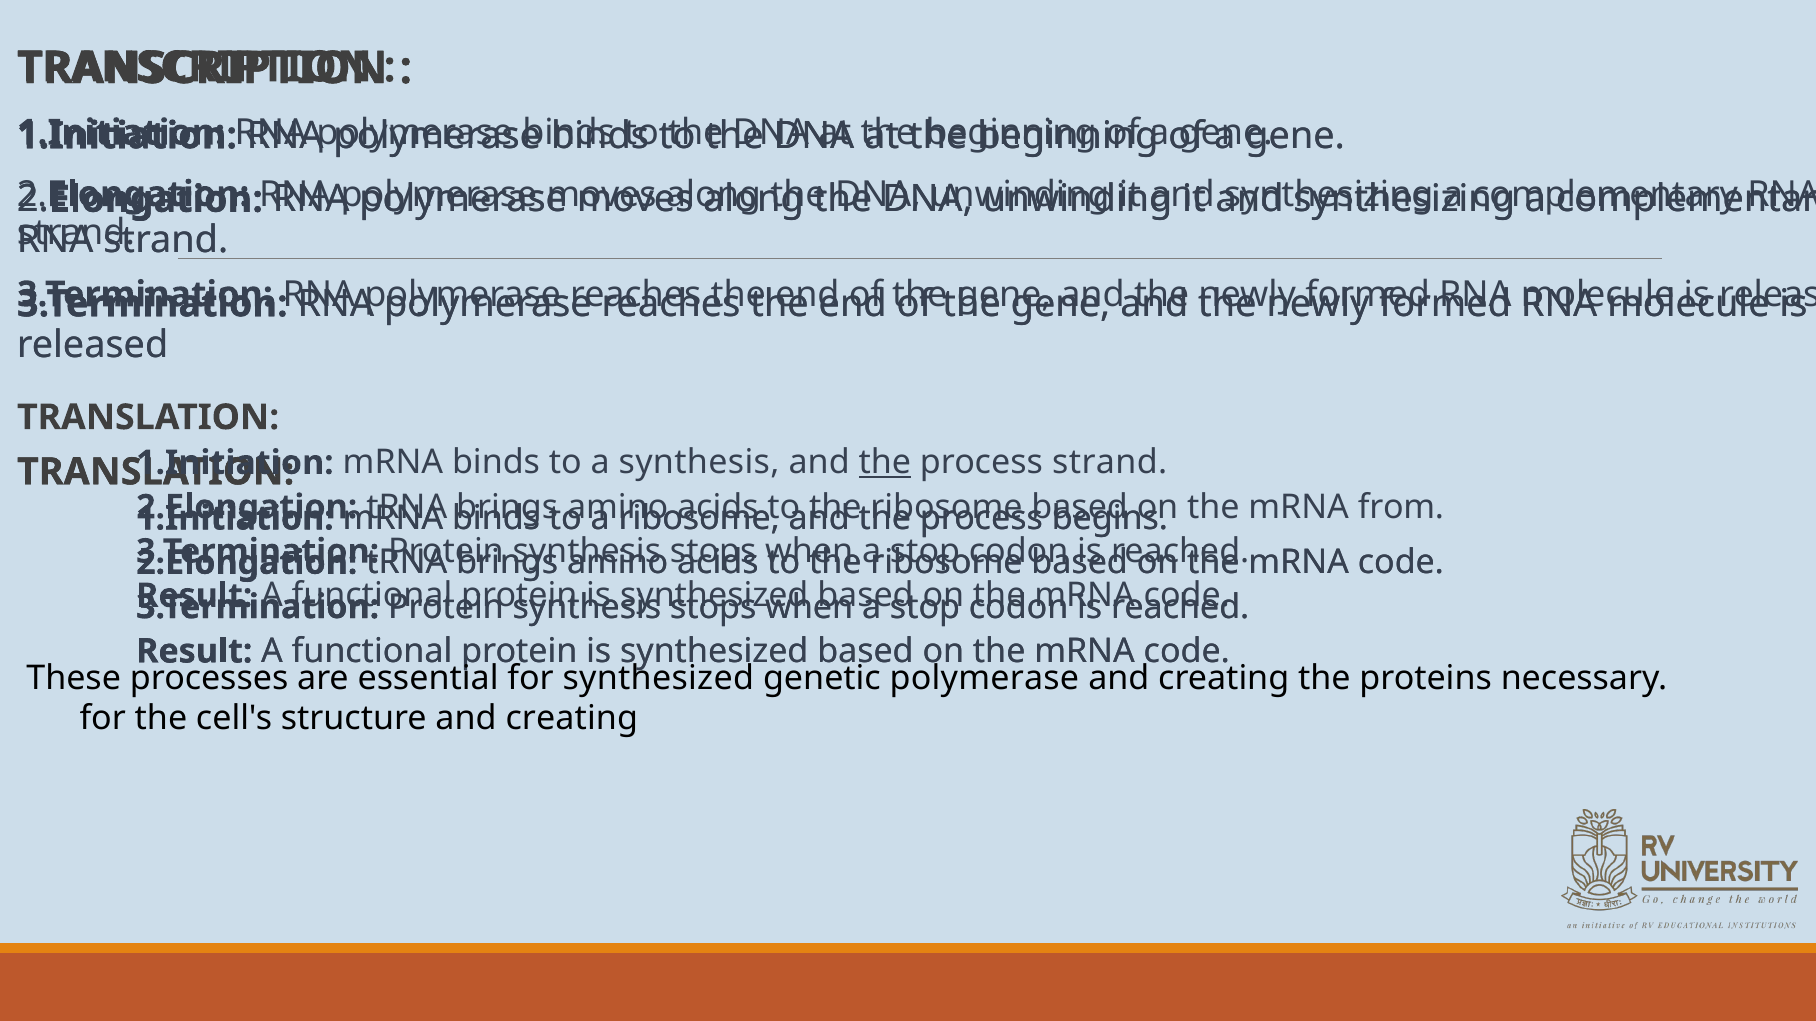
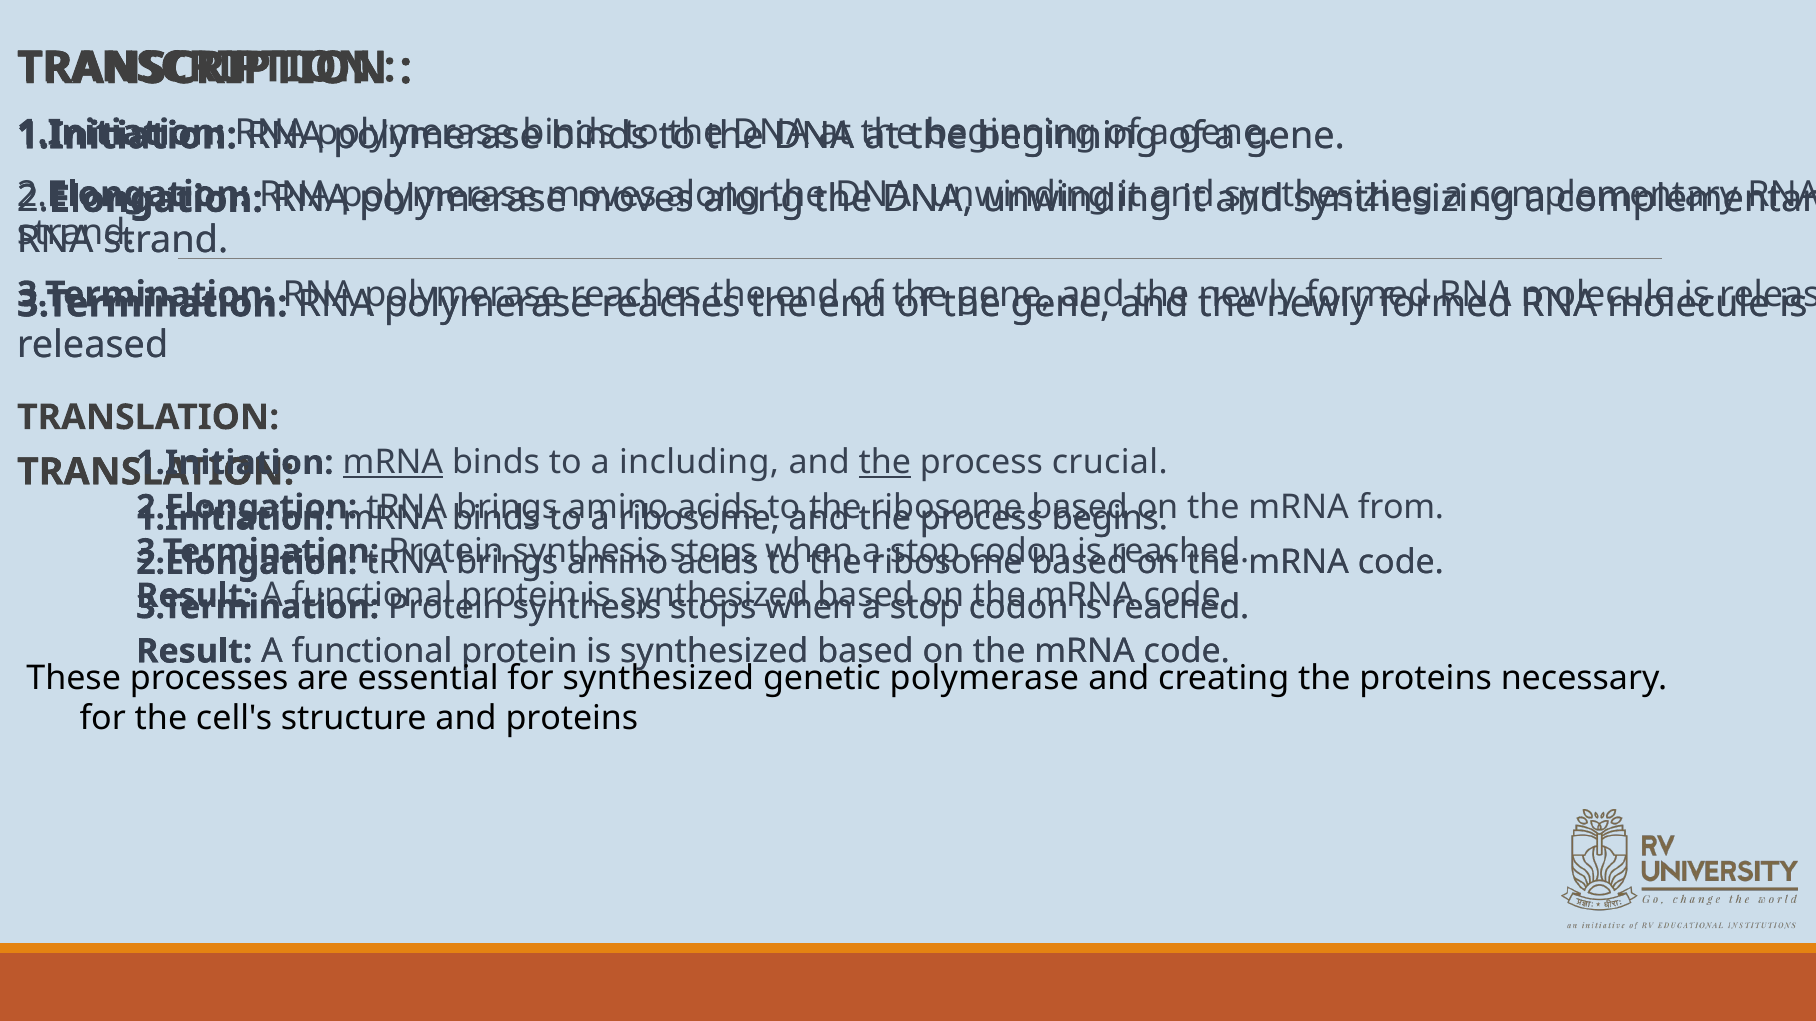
mRNA underline: none -> present (393, 463)
a synthesis: synthesis -> including (699, 463)
process strand: strand -> crucial (1110, 463)
structure and creating: creating -> proteins (572, 719)
